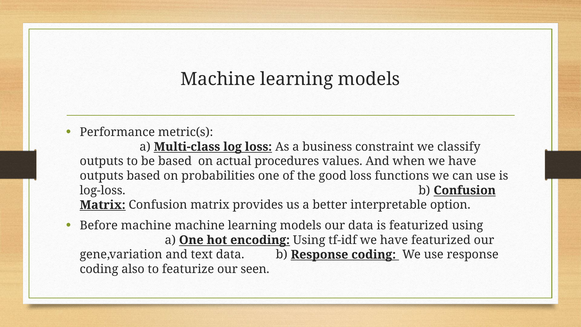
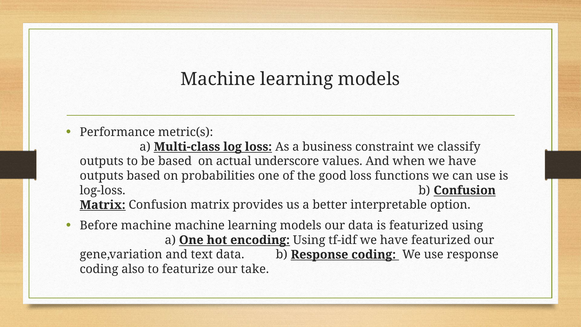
procedures: procedures -> underscore (287, 161)
seen: seen -> take (255, 269)
